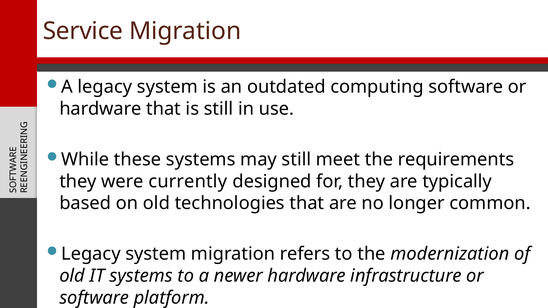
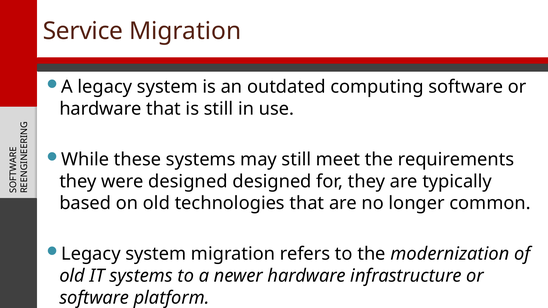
were currently: currently -> designed (188, 182)
